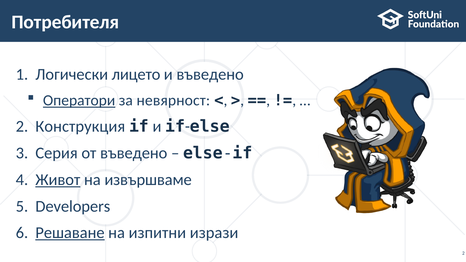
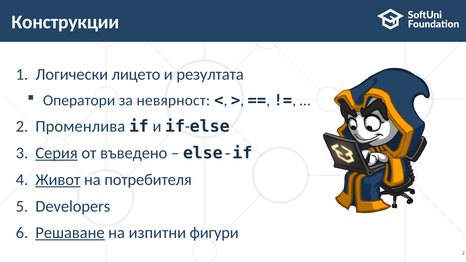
Потребителя: Потребителя -> Конструкции (65, 22)
и въведено: въведено -> резултата (210, 75)
Оператори underline: present -> none (79, 101)
Конструкция: Конструкция -> Променлива (80, 127)
Серия underline: none -> present (57, 153)
извършваме: извършваме -> потребителя (148, 180)
изрази: изрази -> фигури (214, 233)
